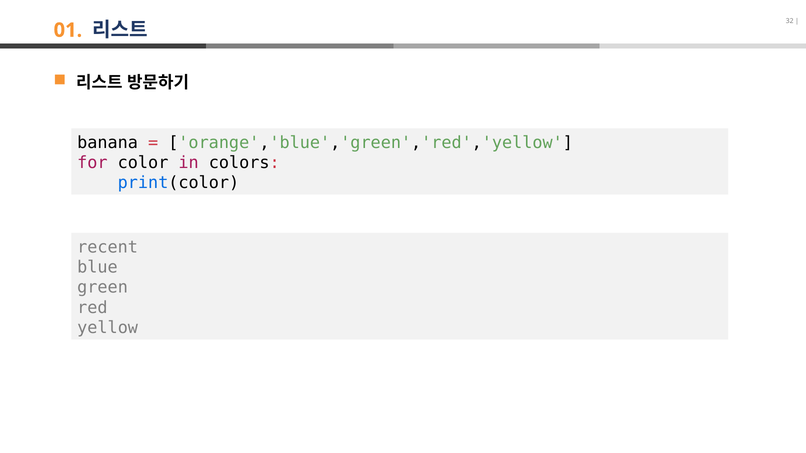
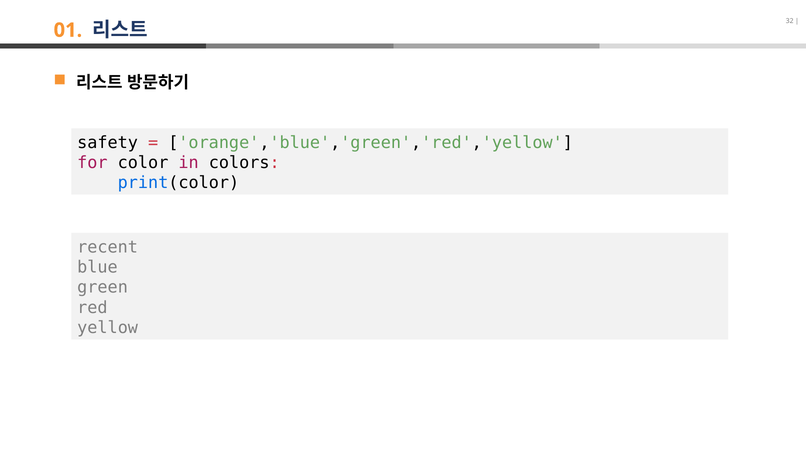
banana: banana -> safety (108, 143)
